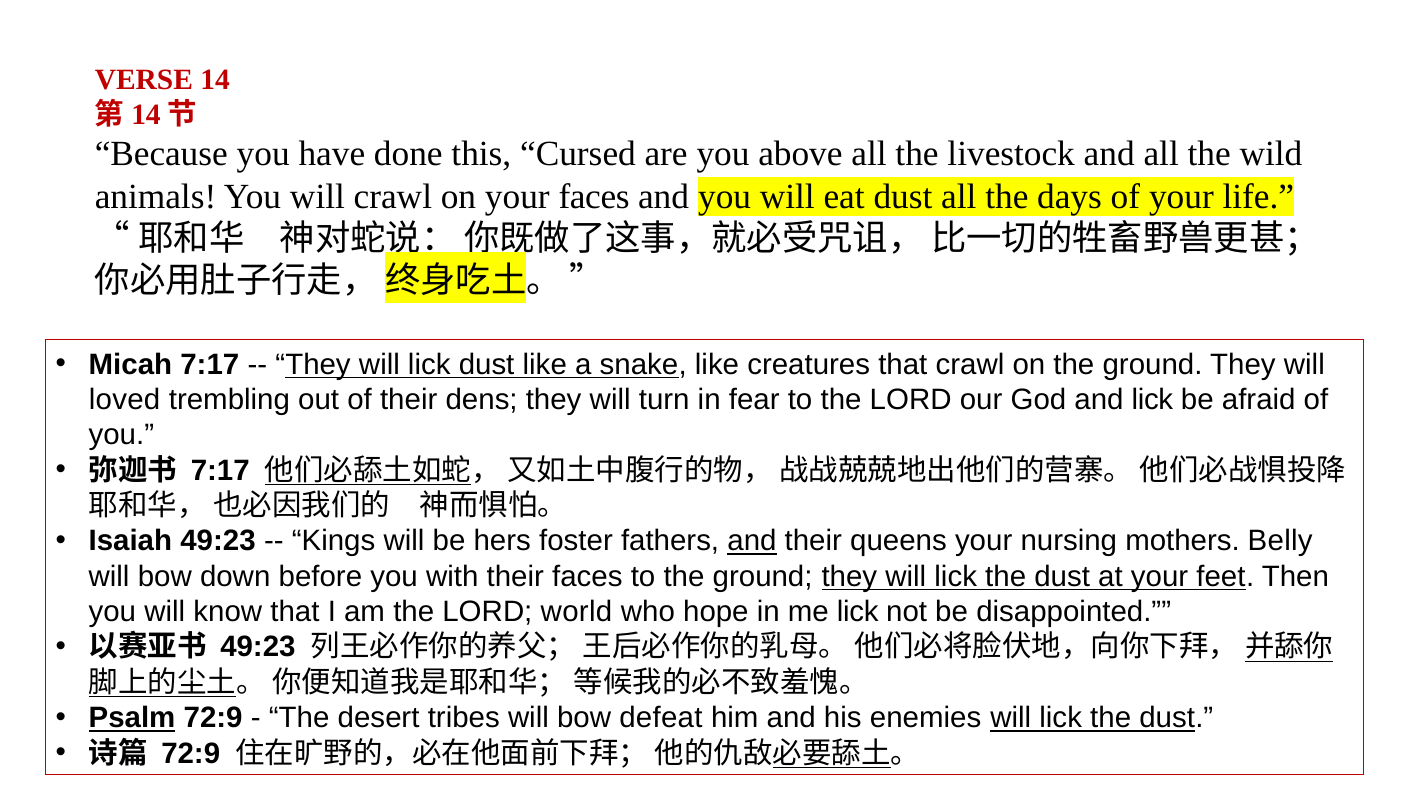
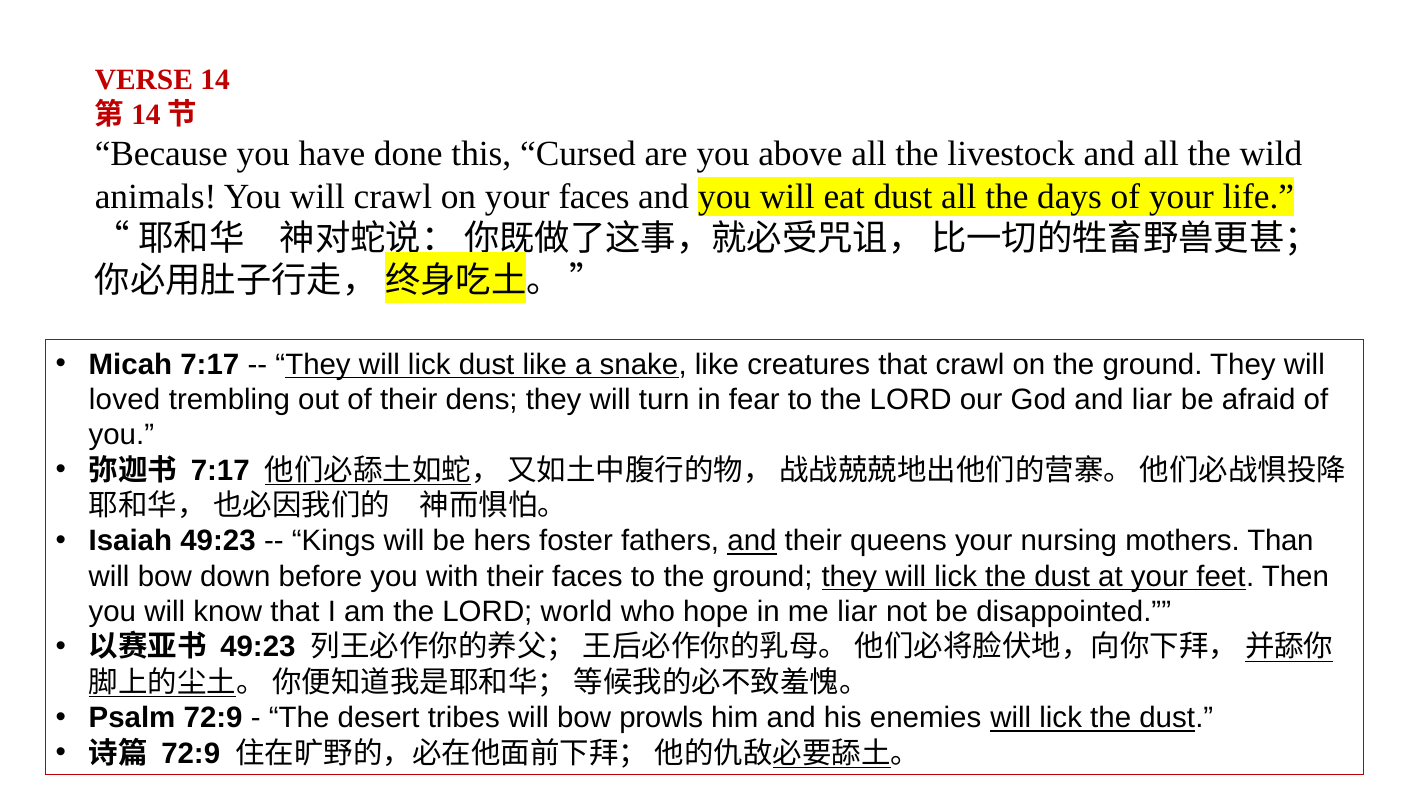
and lick: lick -> liar (1152, 400)
Belly: Belly -> Than (1280, 541)
me lick: lick -> liar (857, 612)
Psalm underline: present -> none (132, 718)
defeat: defeat -> prowls (661, 718)
